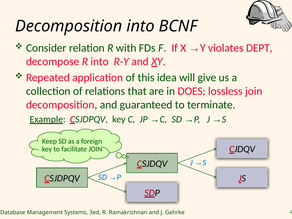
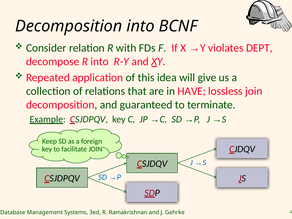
DOES: DOES -> HAVE (192, 91)
